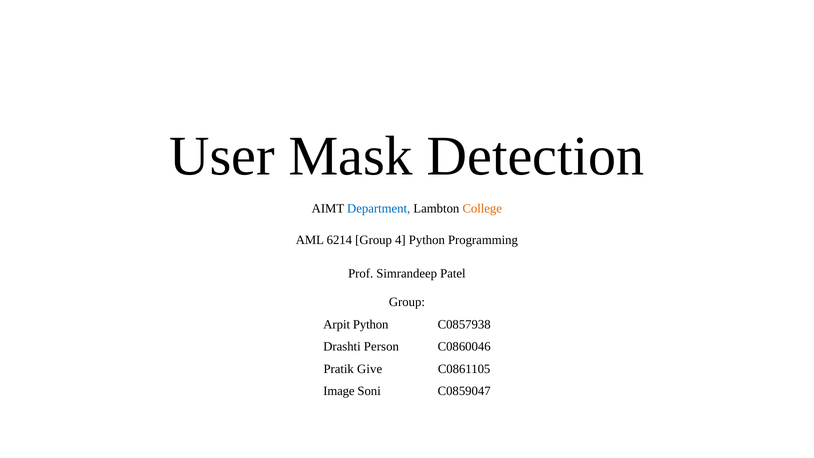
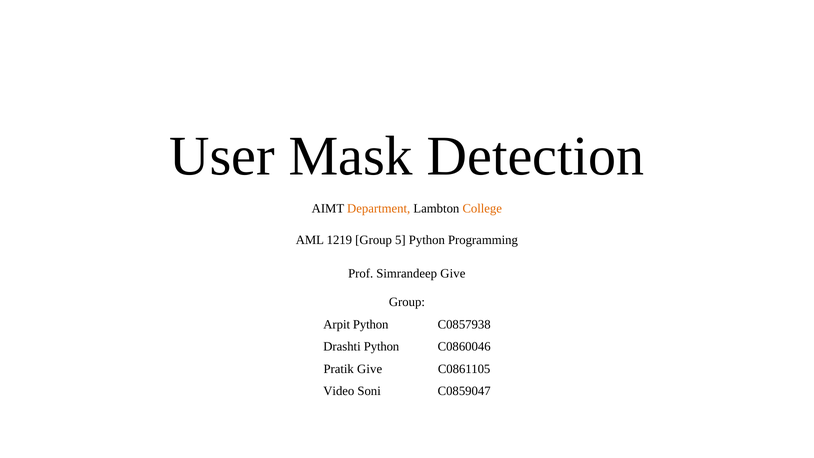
Department colour: blue -> orange (379, 208)
6214: 6214 -> 1219 (339, 240)
4: 4 -> 5 (400, 240)
Simrandeep Patel: Patel -> Give (453, 273)
Drashti Person: Person -> Python (382, 347)
Image: Image -> Video (339, 391)
